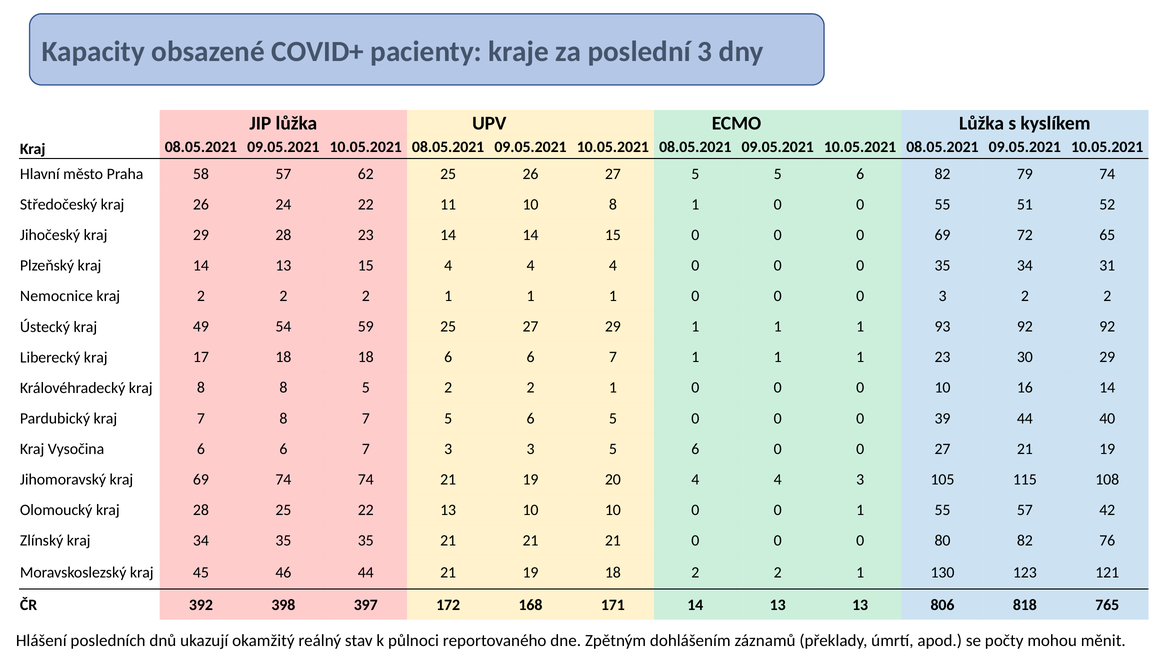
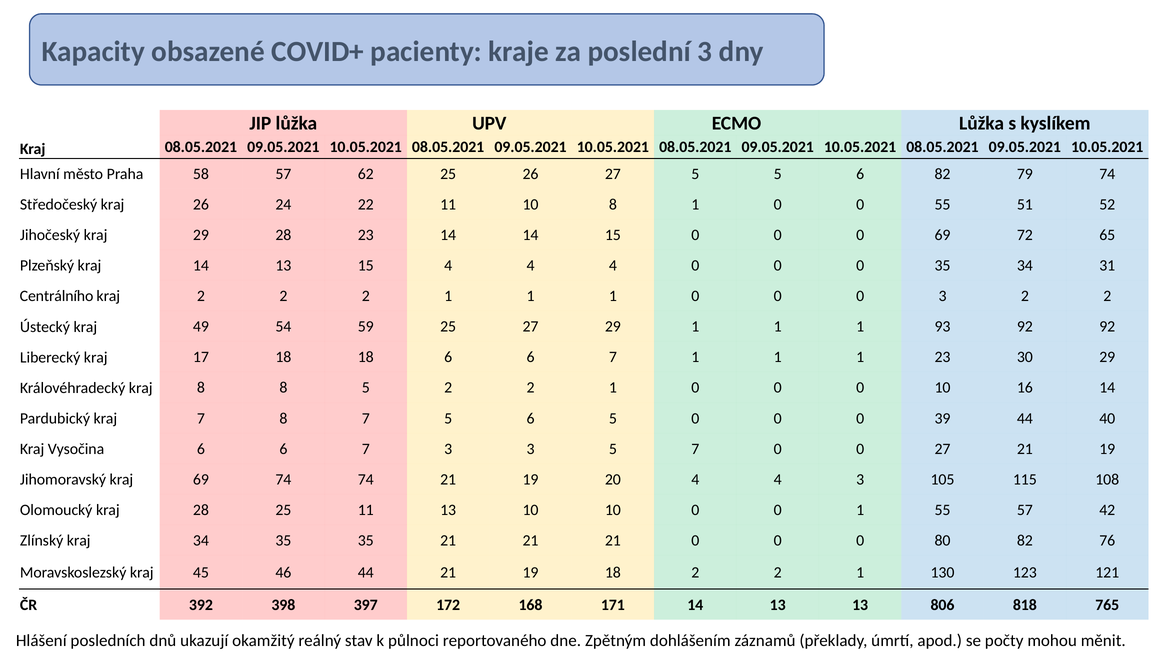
Nemocnice: Nemocnice -> Centrálního (57, 296)
3 5 6: 6 -> 7 (695, 449)
25 22: 22 -> 11 (366, 510)
